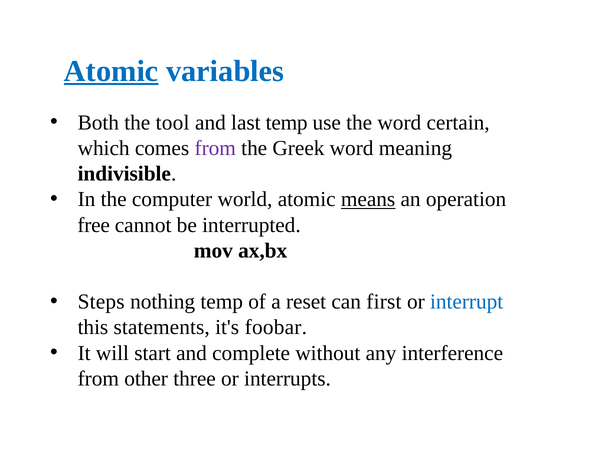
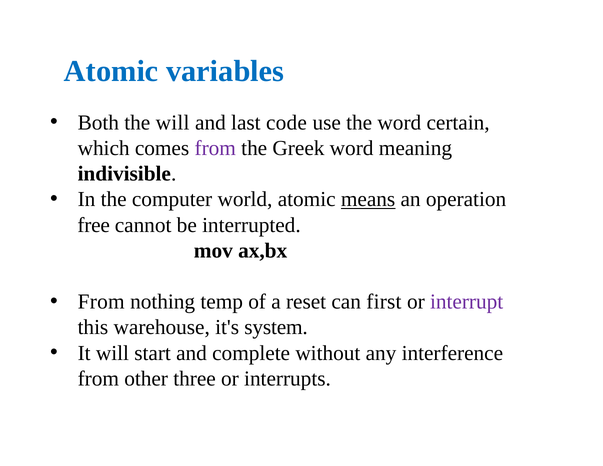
Atomic underline: present -> none (111, 71)
the tool: tool -> will (173, 123)
last temp: temp -> code (286, 123)
Steps: Steps -> From (101, 302)
interrupt colour: blue -> purple (467, 302)
statements: statements -> warehouse (162, 327)
foobar: foobar -> system (276, 327)
